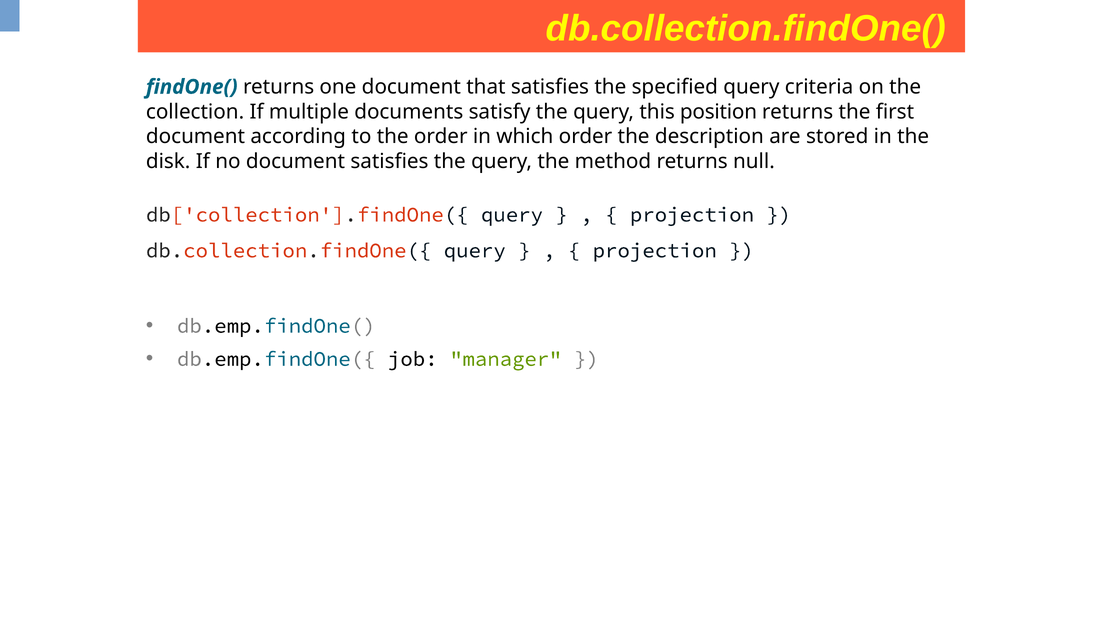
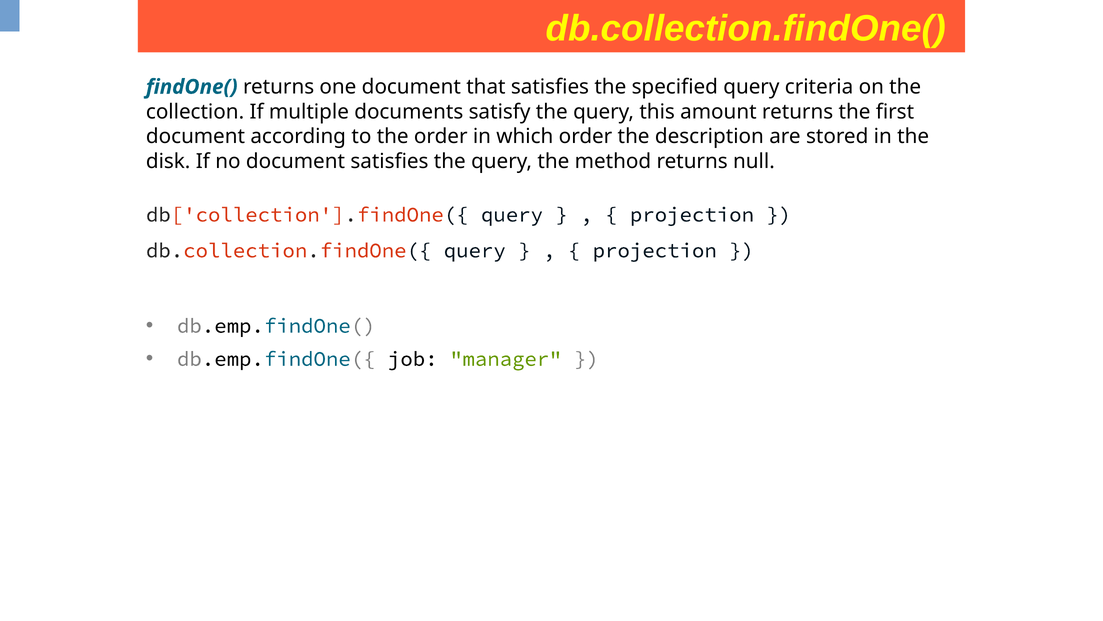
position: position -> amount (718, 112)
